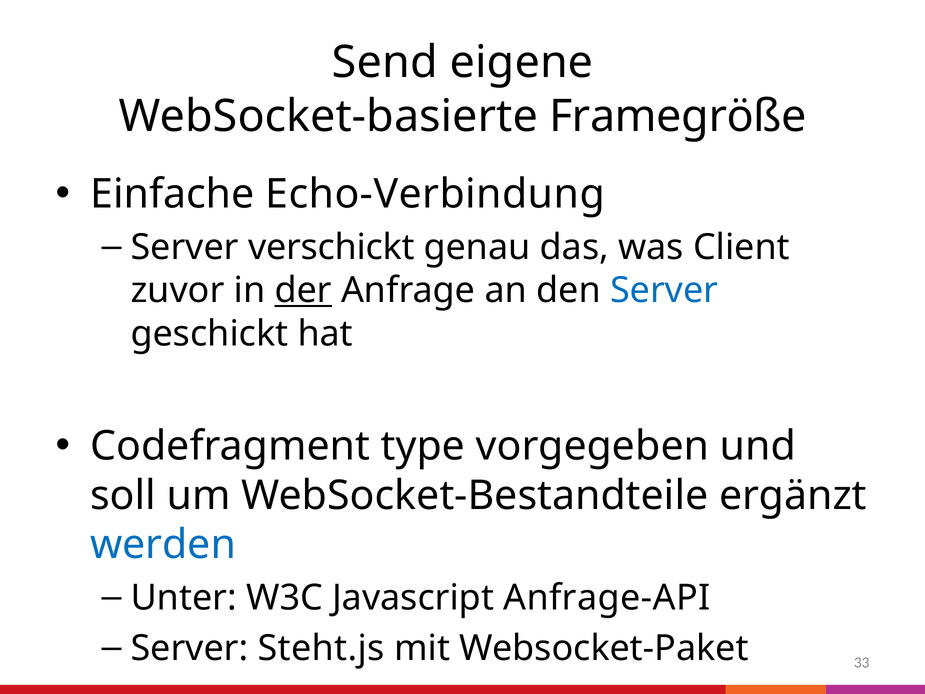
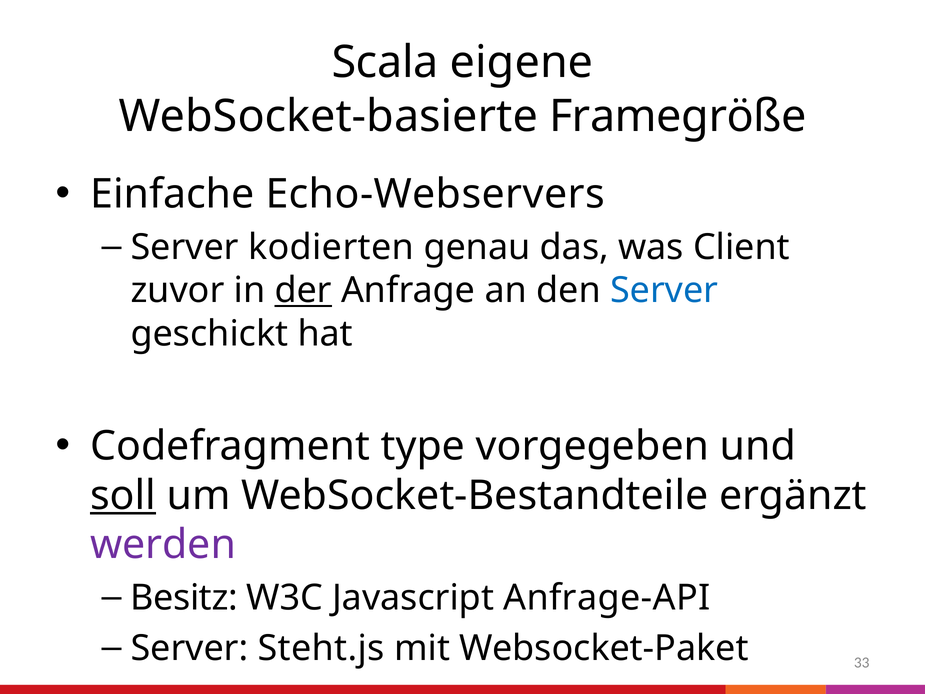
Send: Send -> Scala (385, 63)
Echo-Verbindung: Echo-Verbindung -> Echo-Webservers (435, 194)
verschickt: verschickt -> kodierten (331, 247)
soll underline: none -> present (123, 495)
werden colour: blue -> purple (163, 545)
Unter: Unter -> Besitz (184, 598)
